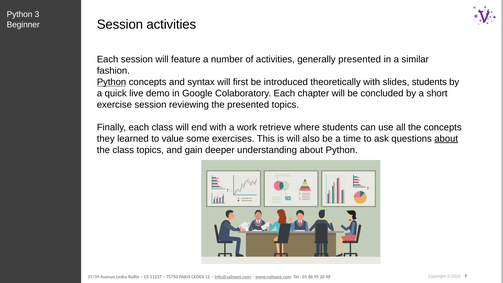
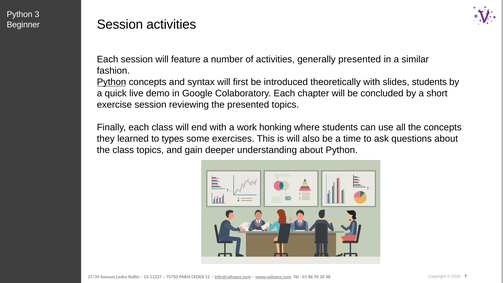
retrieve: retrieve -> honking (275, 127)
value: value -> types (173, 139)
about underline: present -> none (446, 139)
